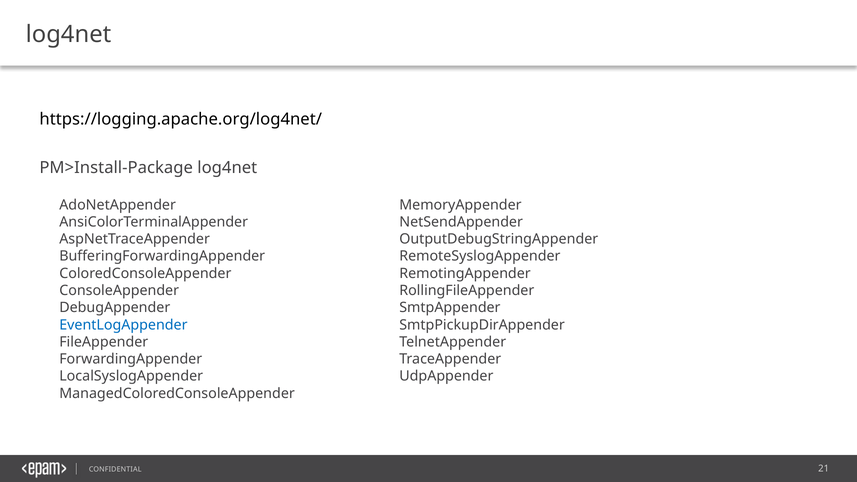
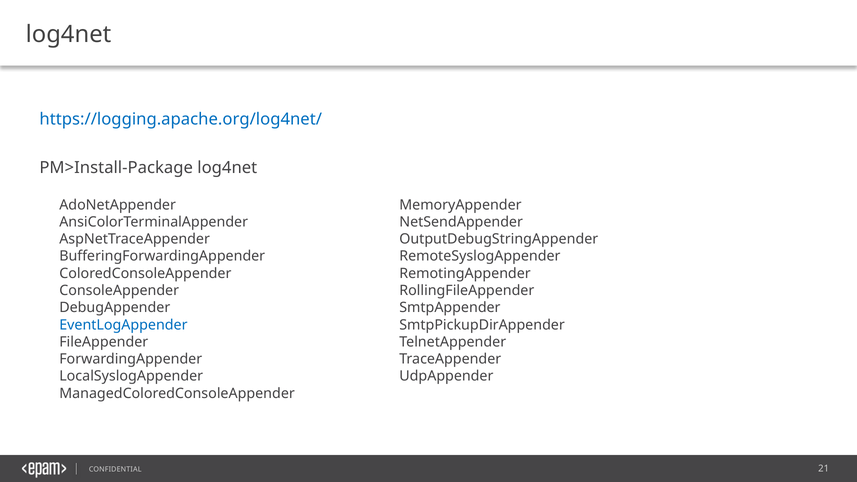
https://logging.apache.org/log4net/ colour: black -> blue (181, 120)
